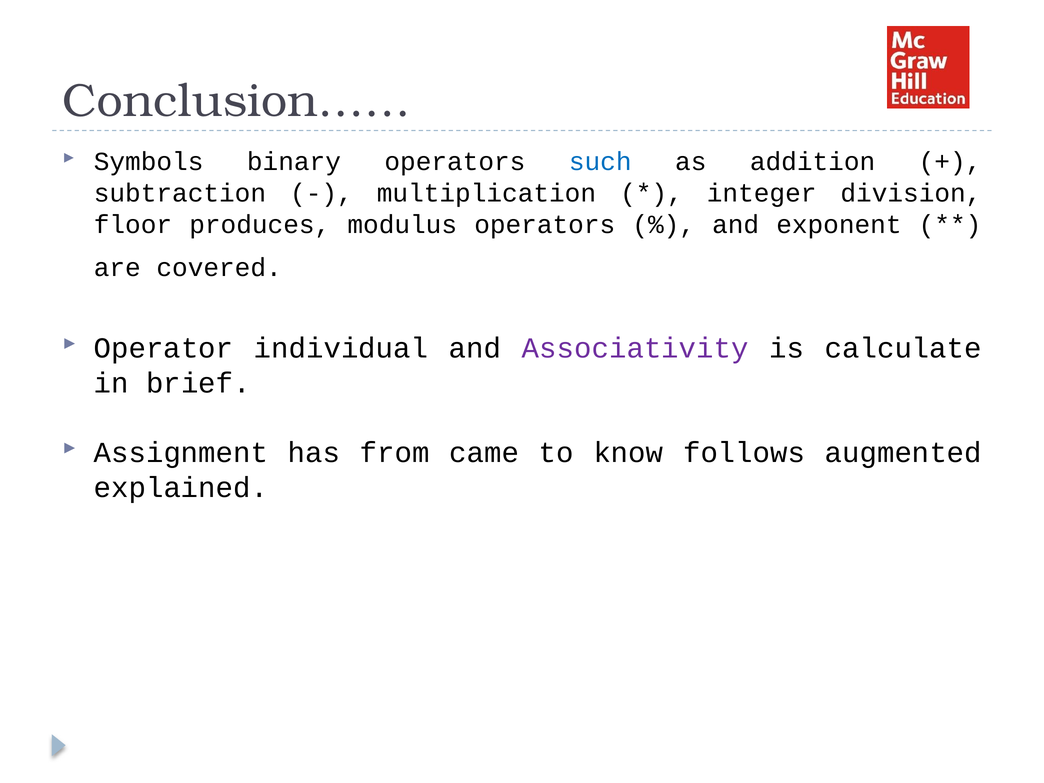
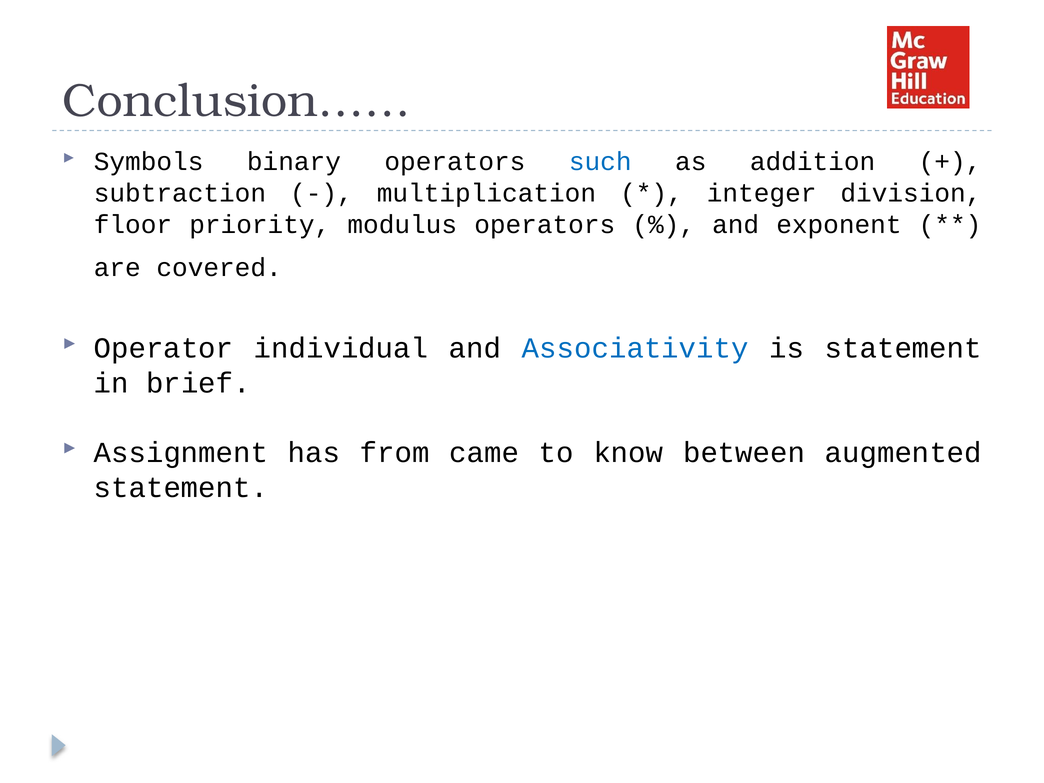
produces: produces -> priority (260, 224)
Associativity colour: purple -> blue (635, 348)
is calculate: calculate -> statement (903, 348)
follows: follows -> between (744, 453)
explained: explained -> statement (181, 487)
